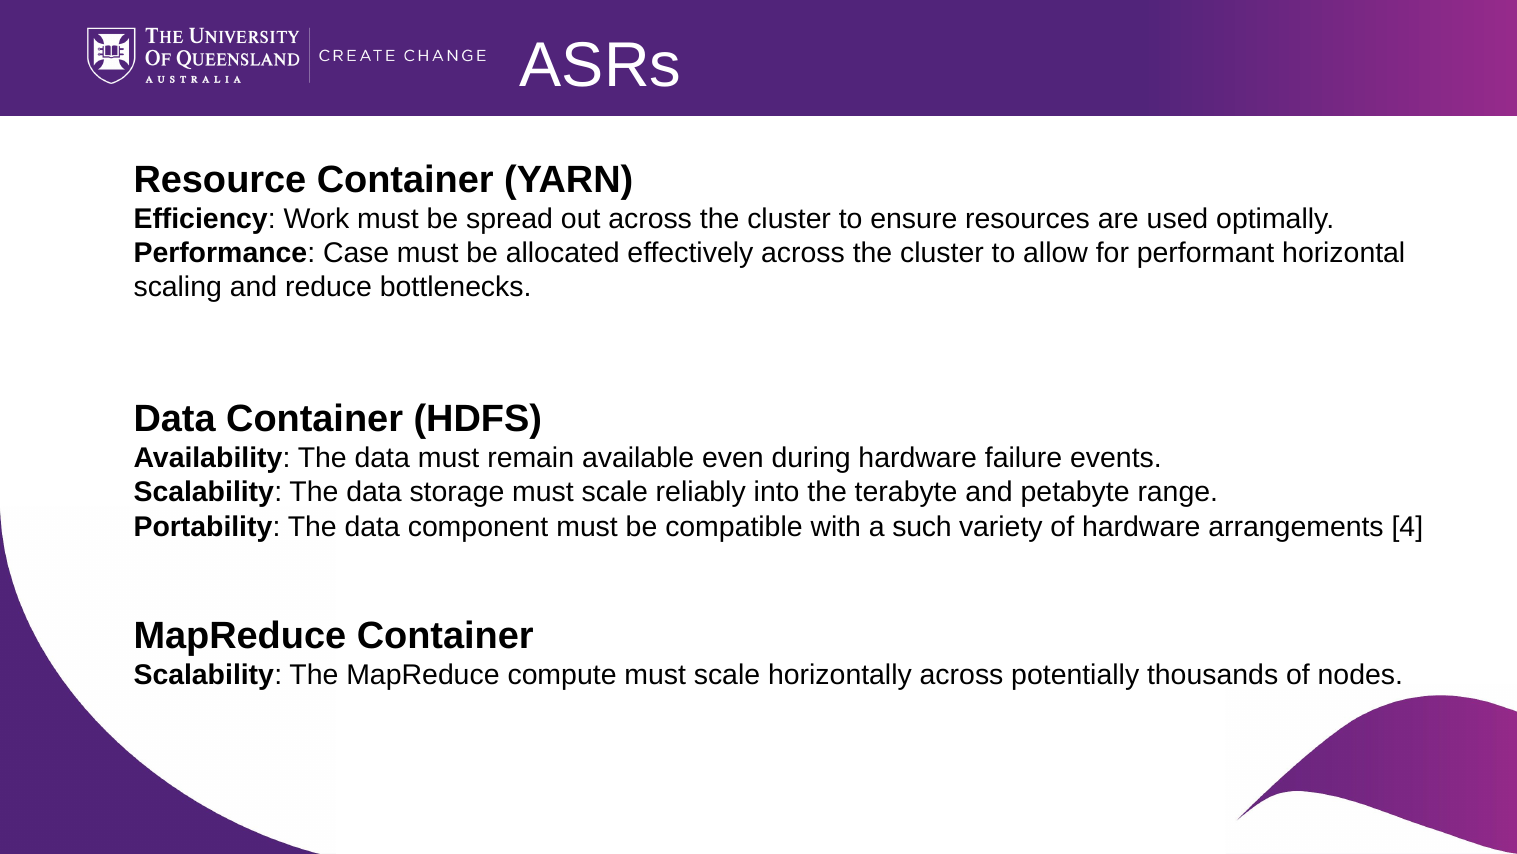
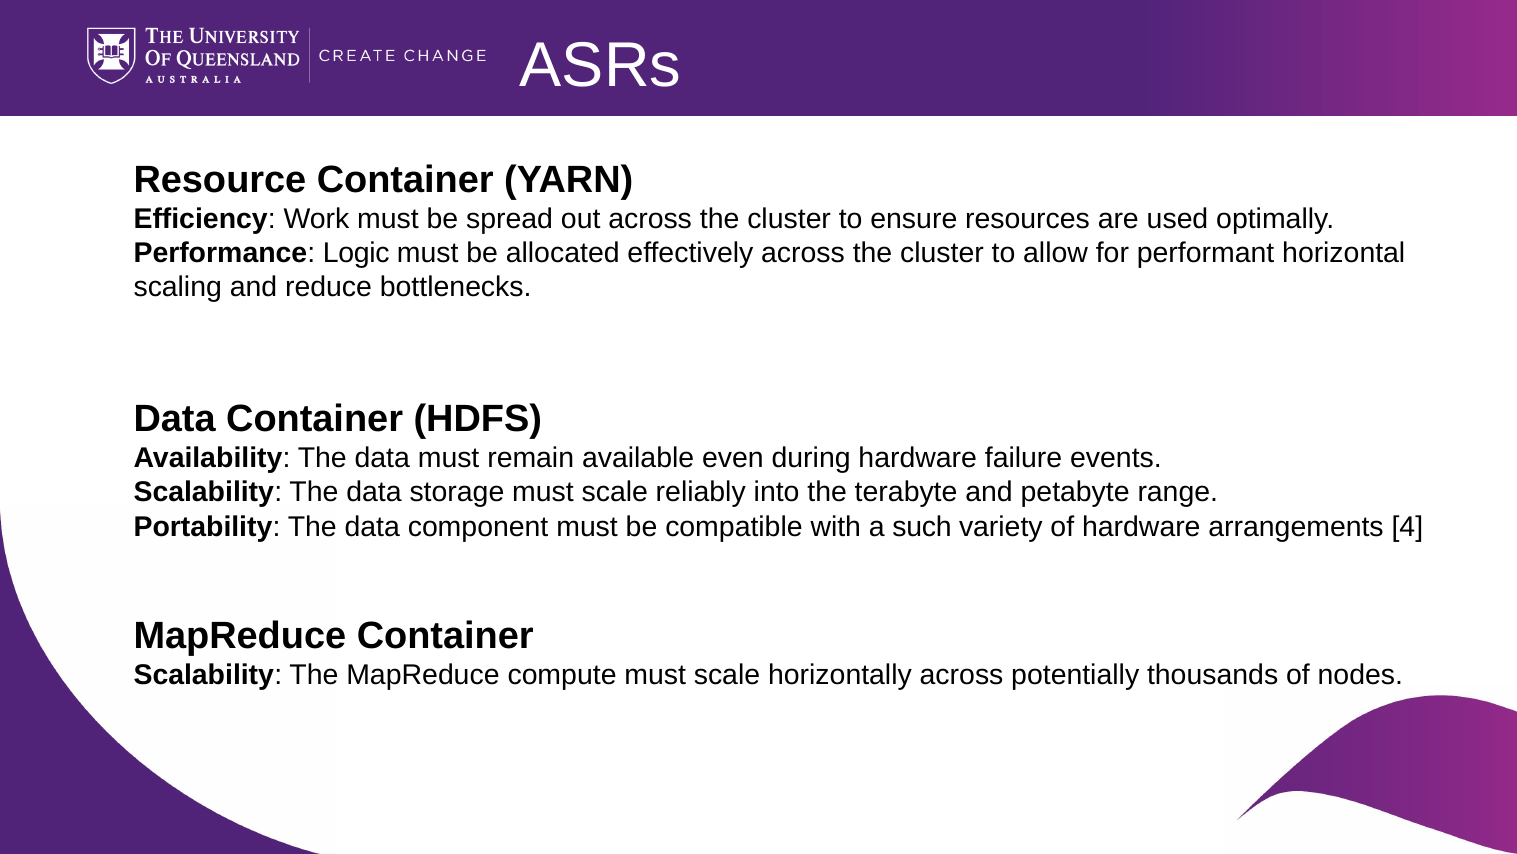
Case: Case -> Logic (356, 253)
